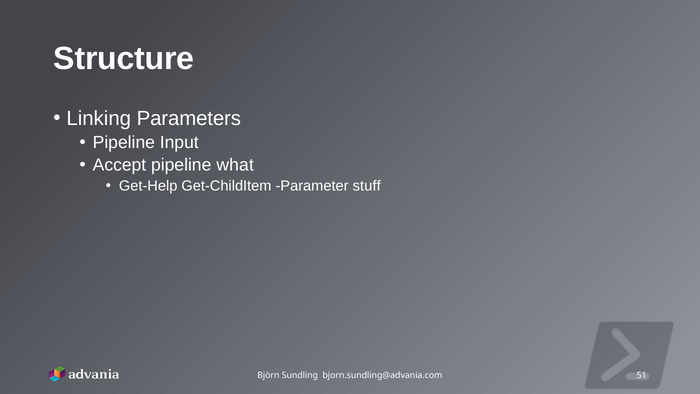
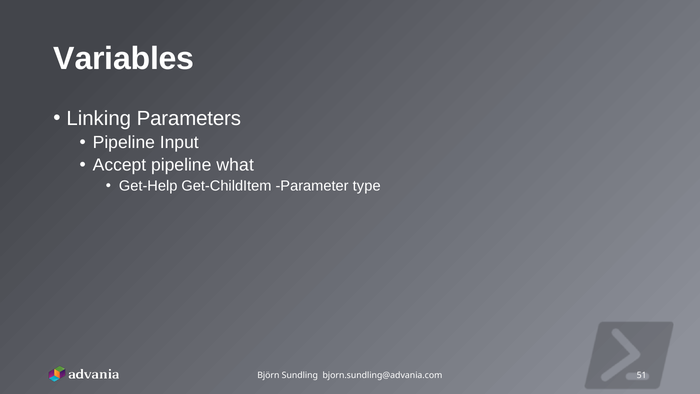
Structure: Structure -> Variables (124, 59)
stuff: stuff -> type (367, 186)
